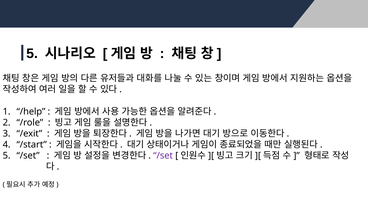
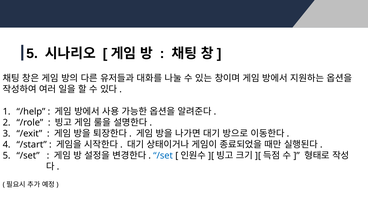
/set colour: purple -> blue (163, 156)
